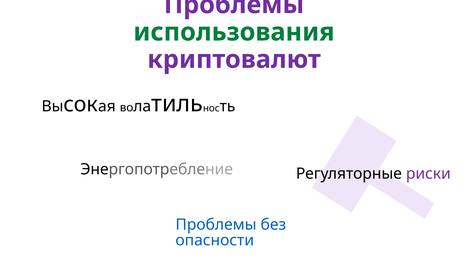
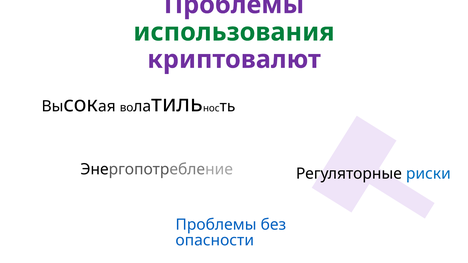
риски colour: purple -> blue (428, 174)
